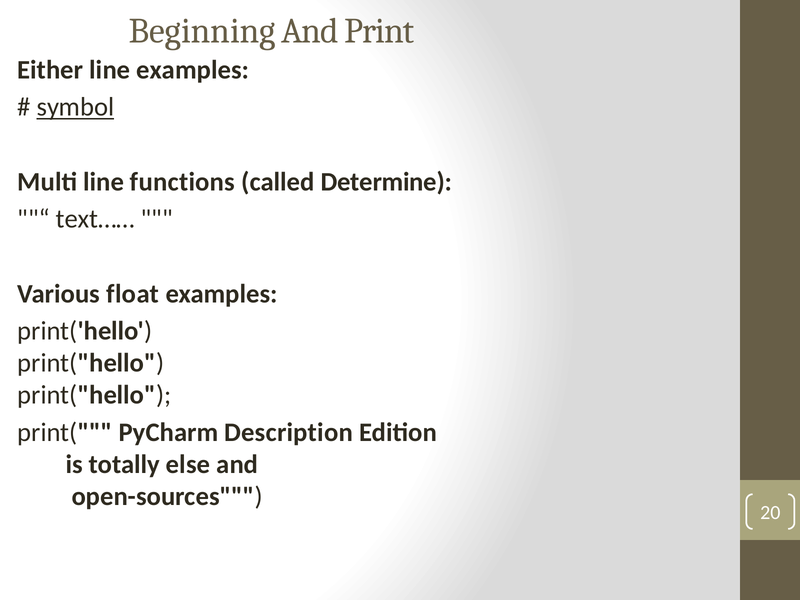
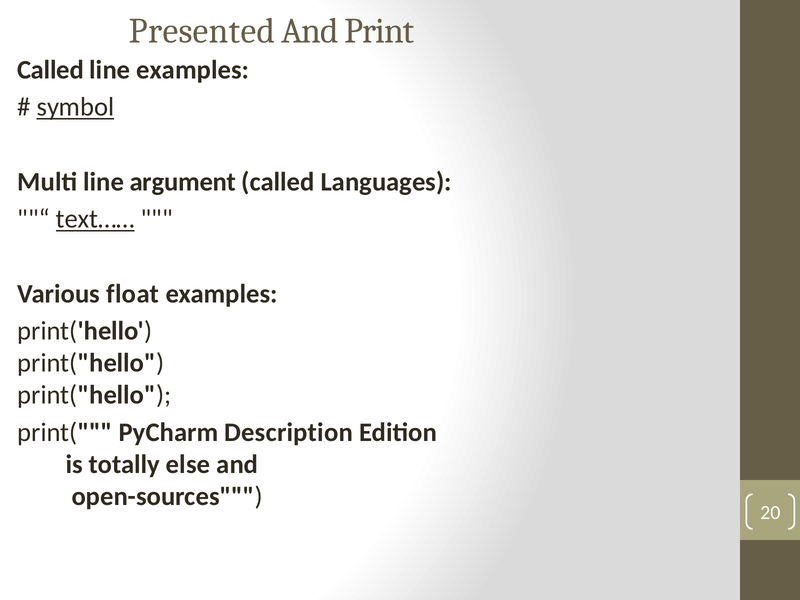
Beginning: Beginning -> Presented (202, 31)
Either: Either -> Called (51, 70)
functions: functions -> argument (183, 182)
Determine: Determine -> Languages (386, 182)
text…… underline: none -> present (95, 219)
